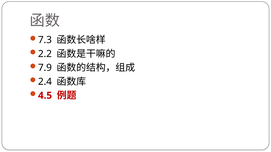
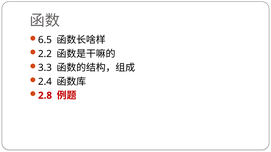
7.3: 7.3 -> 6.5 (45, 40)
7.9: 7.9 -> 3.3 (45, 68)
4.5: 4.5 -> 2.8 (45, 96)
